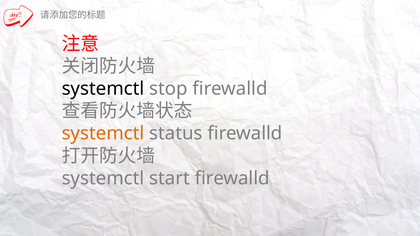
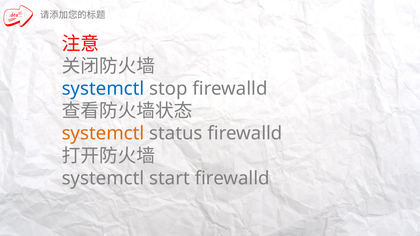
systemctl colour: black -> blue (103, 89)
